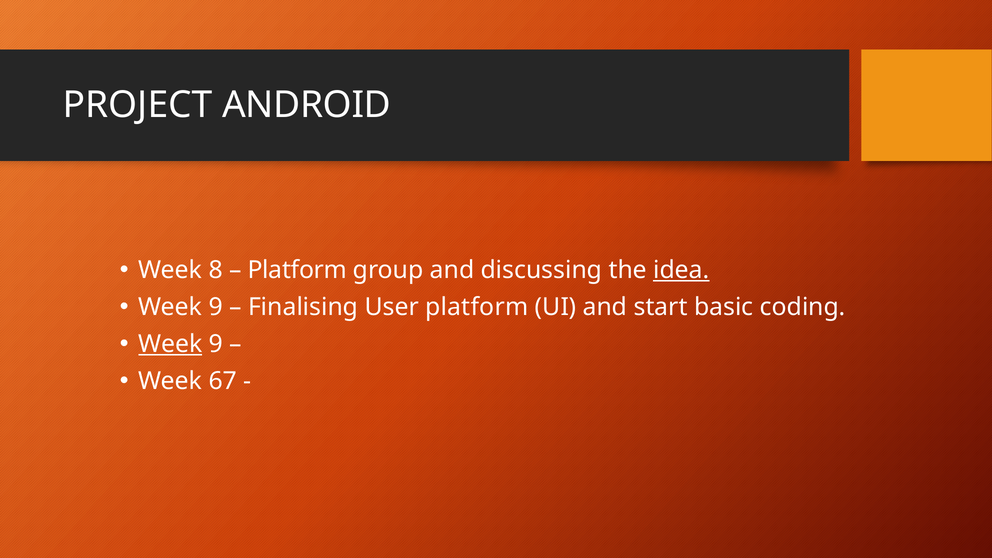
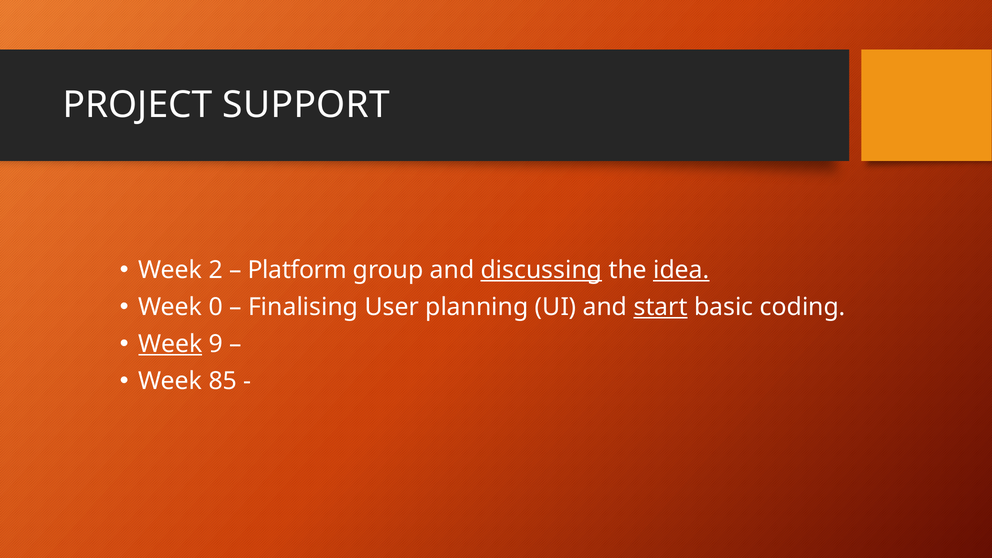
ANDROID: ANDROID -> SUPPORT (306, 105)
8: 8 -> 2 (216, 270)
discussing underline: none -> present (541, 270)
9: 9 -> 0 (216, 307)
User platform: platform -> planning (477, 307)
start underline: none -> present (661, 307)
67: 67 -> 85 (223, 381)
